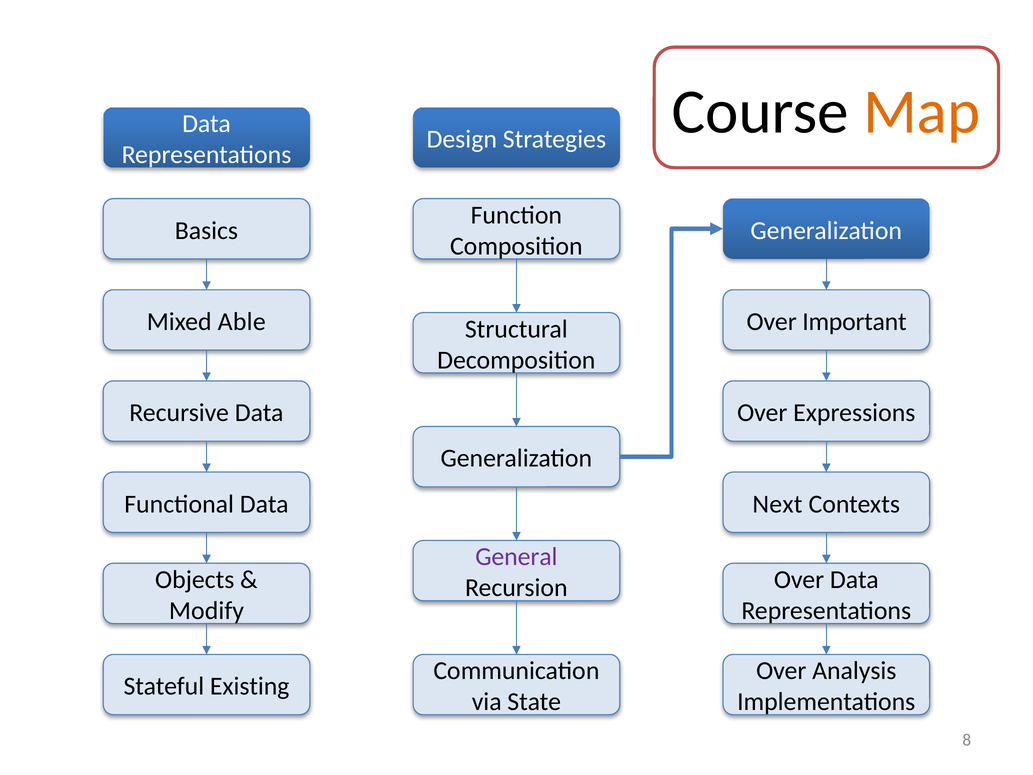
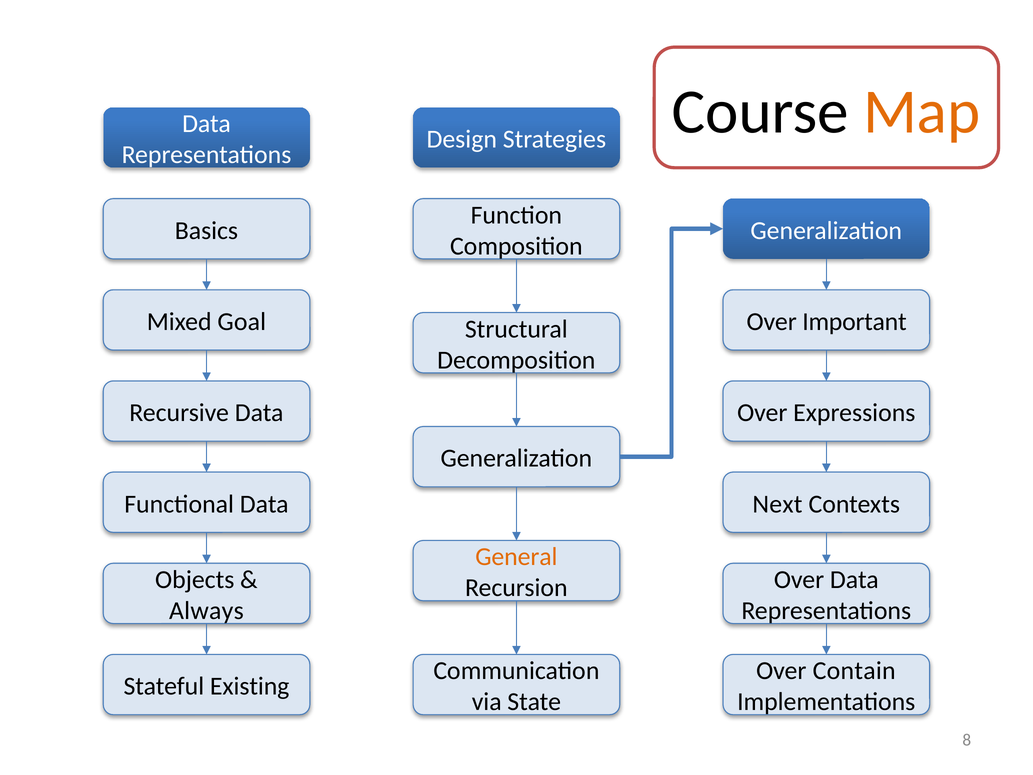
Able: Able -> Goal (242, 322)
General colour: purple -> orange (516, 557)
Modify: Modify -> Always (206, 610)
Analysis: Analysis -> Contain (854, 671)
